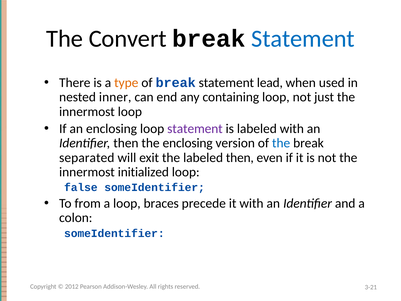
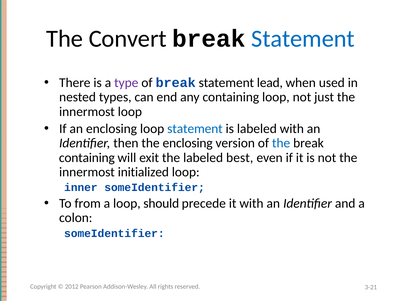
type colour: orange -> purple (126, 83)
inner: inner -> types (115, 97)
statement colour: purple -> blue (195, 129)
separated: separated -> containing (87, 157)
labeled then: then -> best (240, 157)
false: false -> inner (81, 187)
braces: braces -> should (161, 203)
